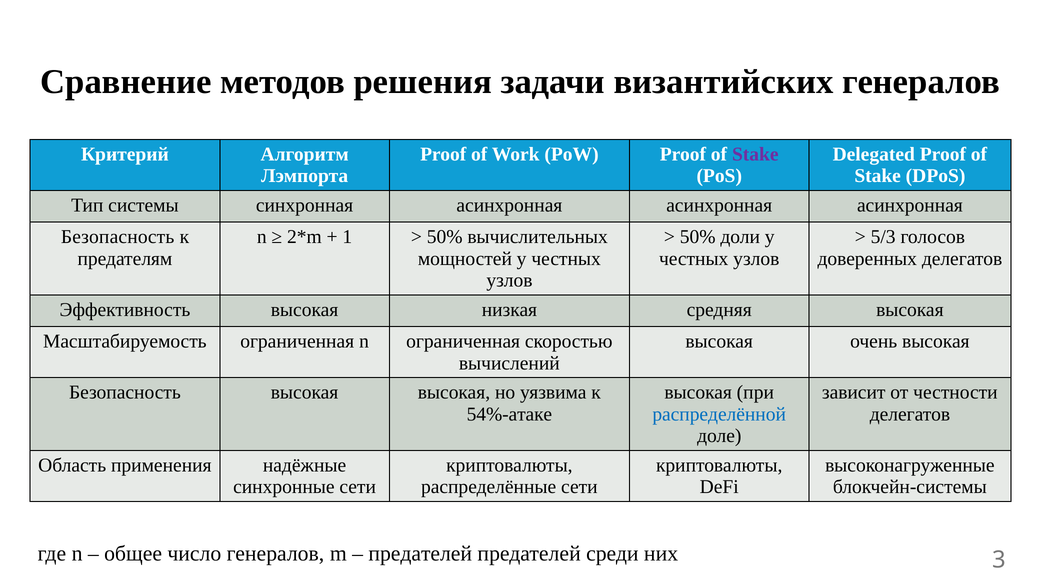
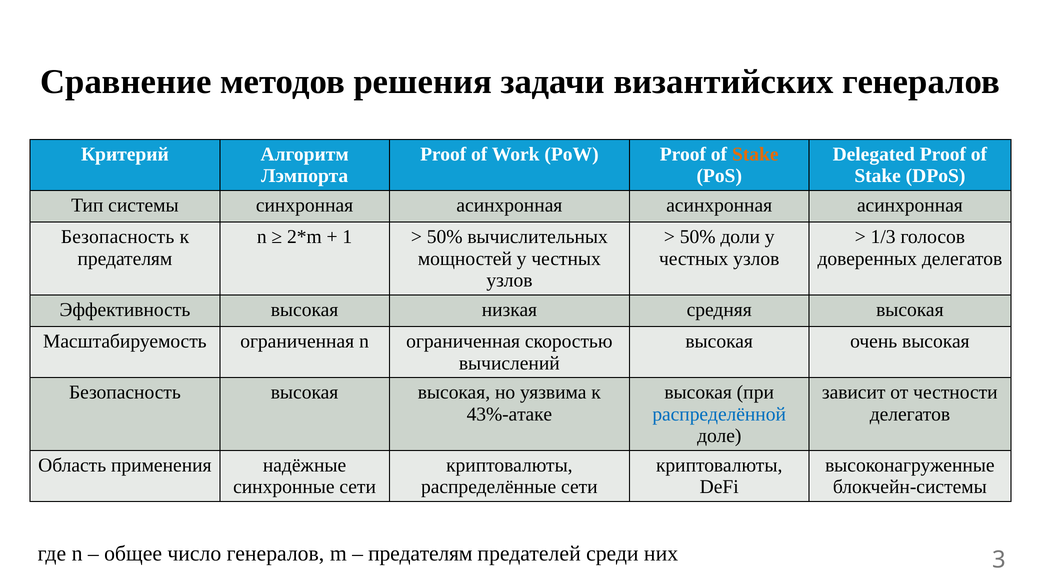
Stake colour: purple -> orange (755, 154)
5/3: 5/3 -> 1/3 (883, 237)
54%-атаке: 54%-атаке -> 43%-атаке (509, 414)
предателей: предателей -> предателям (420, 553)
